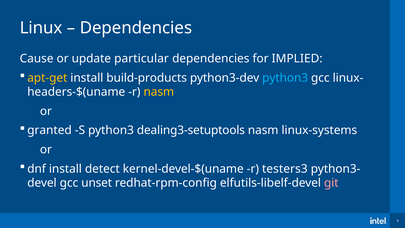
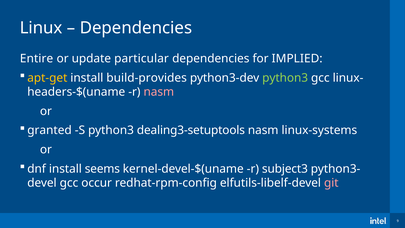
Cause: Cause -> Entire (37, 59)
build-products: build-products -> build-provides (147, 78)
python3 colour: light blue -> light green (285, 78)
nasm colour: yellow -> pink (159, 92)
detect: detect -> seems (102, 169)
testers3: testers3 -> subject3 (285, 169)
unset: unset -> occur (97, 183)
